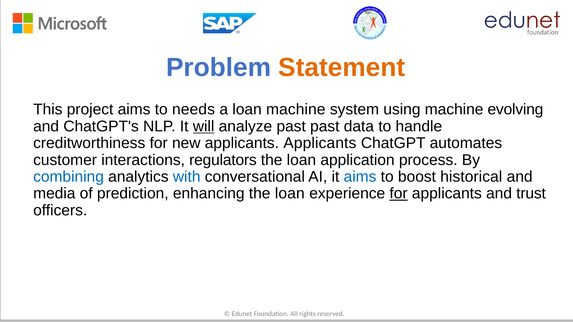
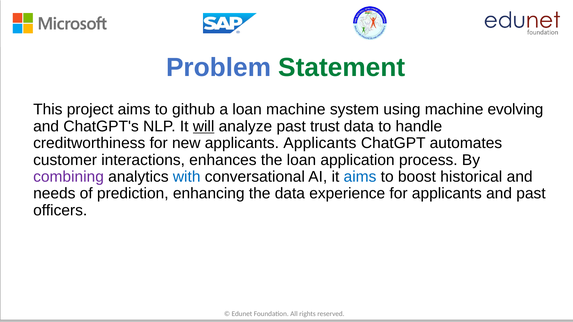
Statement colour: orange -> green (342, 67)
needs: needs -> github (194, 110)
past past: past -> trust (325, 126)
regulators: regulators -> enhances (223, 160)
combining colour: blue -> purple (69, 177)
media: media -> needs (54, 194)
enhancing the loan: loan -> data (290, 194)
for underline: present -> none (399, 194)
and trust: trust -> past (531, 194)
